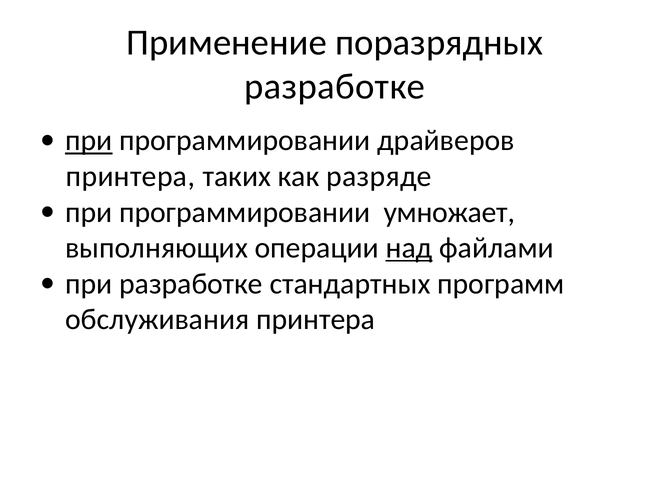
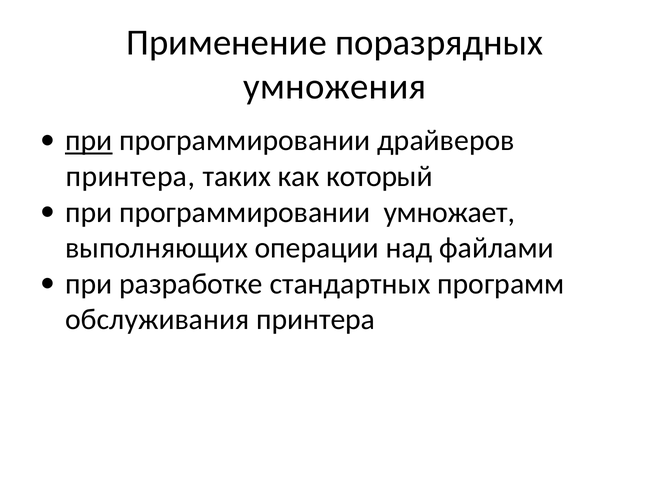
разработке: разработке -> умножения (335, 87)
разряде: разряде -> который (379, 176)
над underline: present -> none (409, 248)
